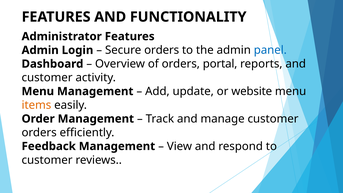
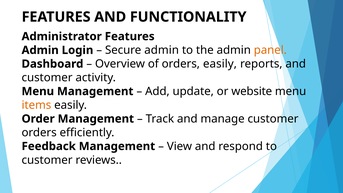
Secure orders: orders -> admin (162, 50)
panel colour: blue -> orange (270, 50)
orders portal: portal -> easily (220, 64)
